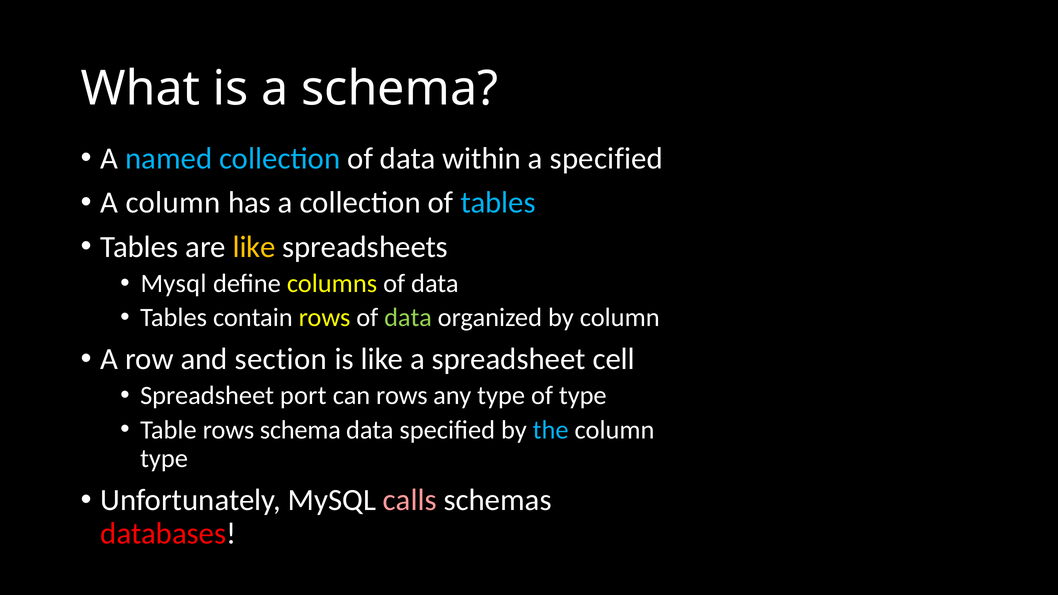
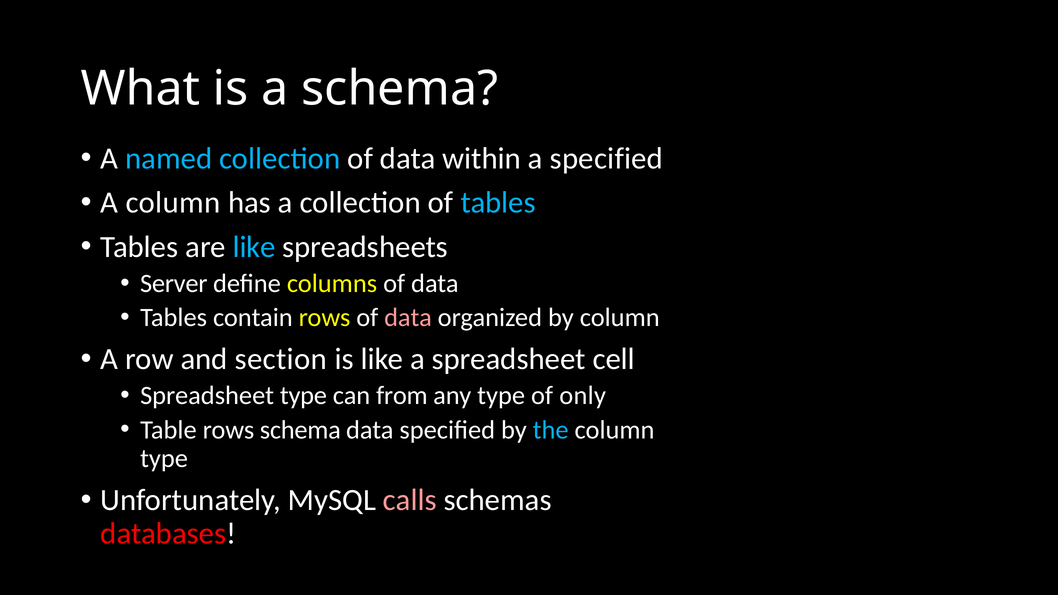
like colour: yellow -> light blue (254, 247)
Mysql: Mysql -> Server (174, 283)
data colour: light green -> pink (408, 317)
Spreadsheet port: port -> type (303, 396)
can rows: rows -> from (402, 396)
of type: type -> only (583, 396)
